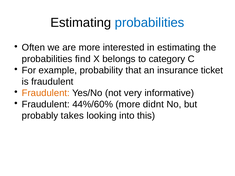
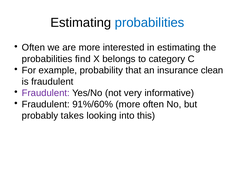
ticket: ticket -> clean (212, 70)
Fraudulent colour: orange -> purple (46, 93)
44%/60%: 44%/60% -> 91%/60% (93, 104)
more didnt: didnt -> often (153, 104)
